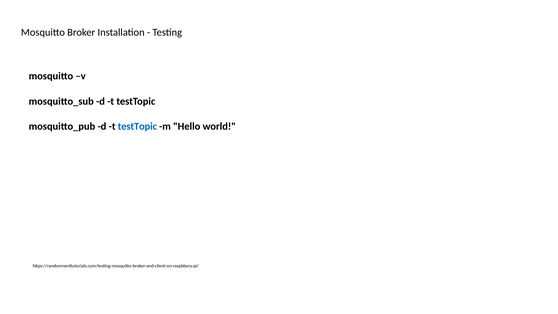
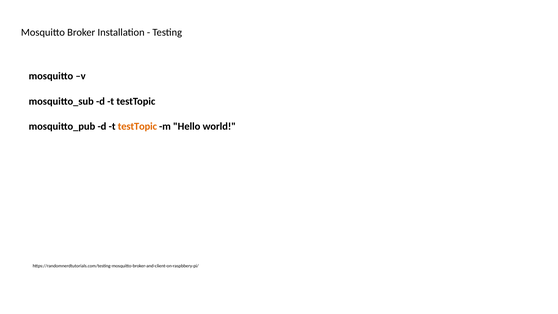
testTopic colour: blue -> orange (137, 126)
